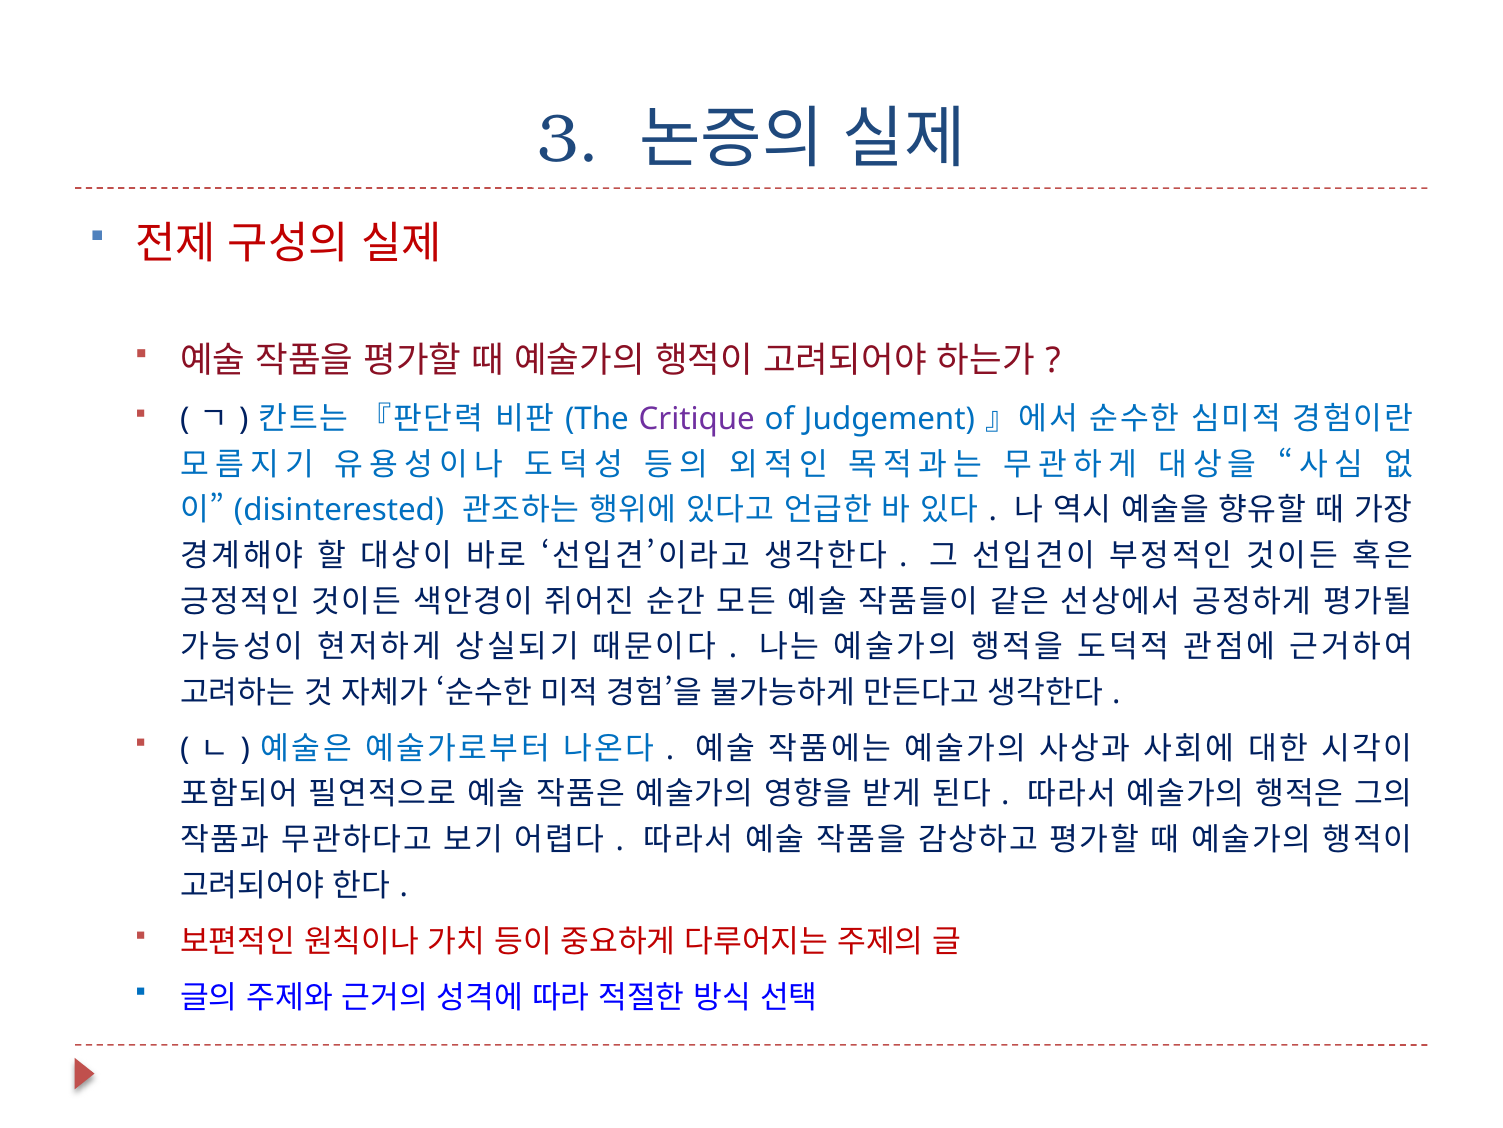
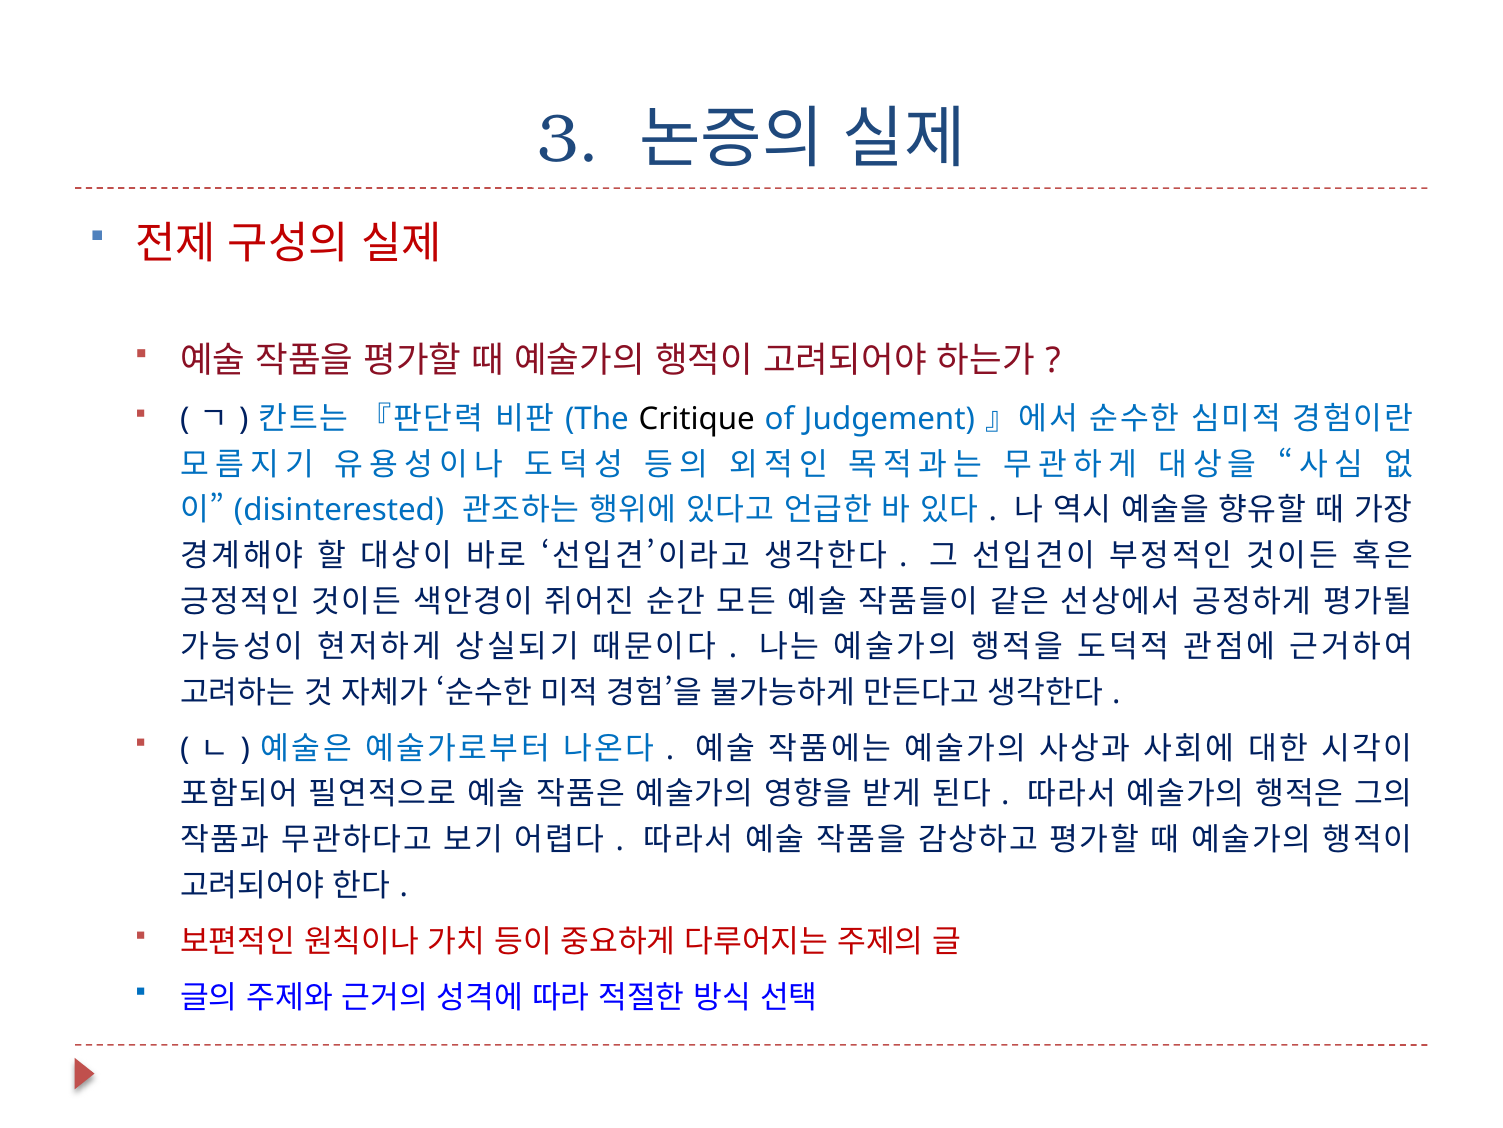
Critique colour: purple -> black (697, 419)
